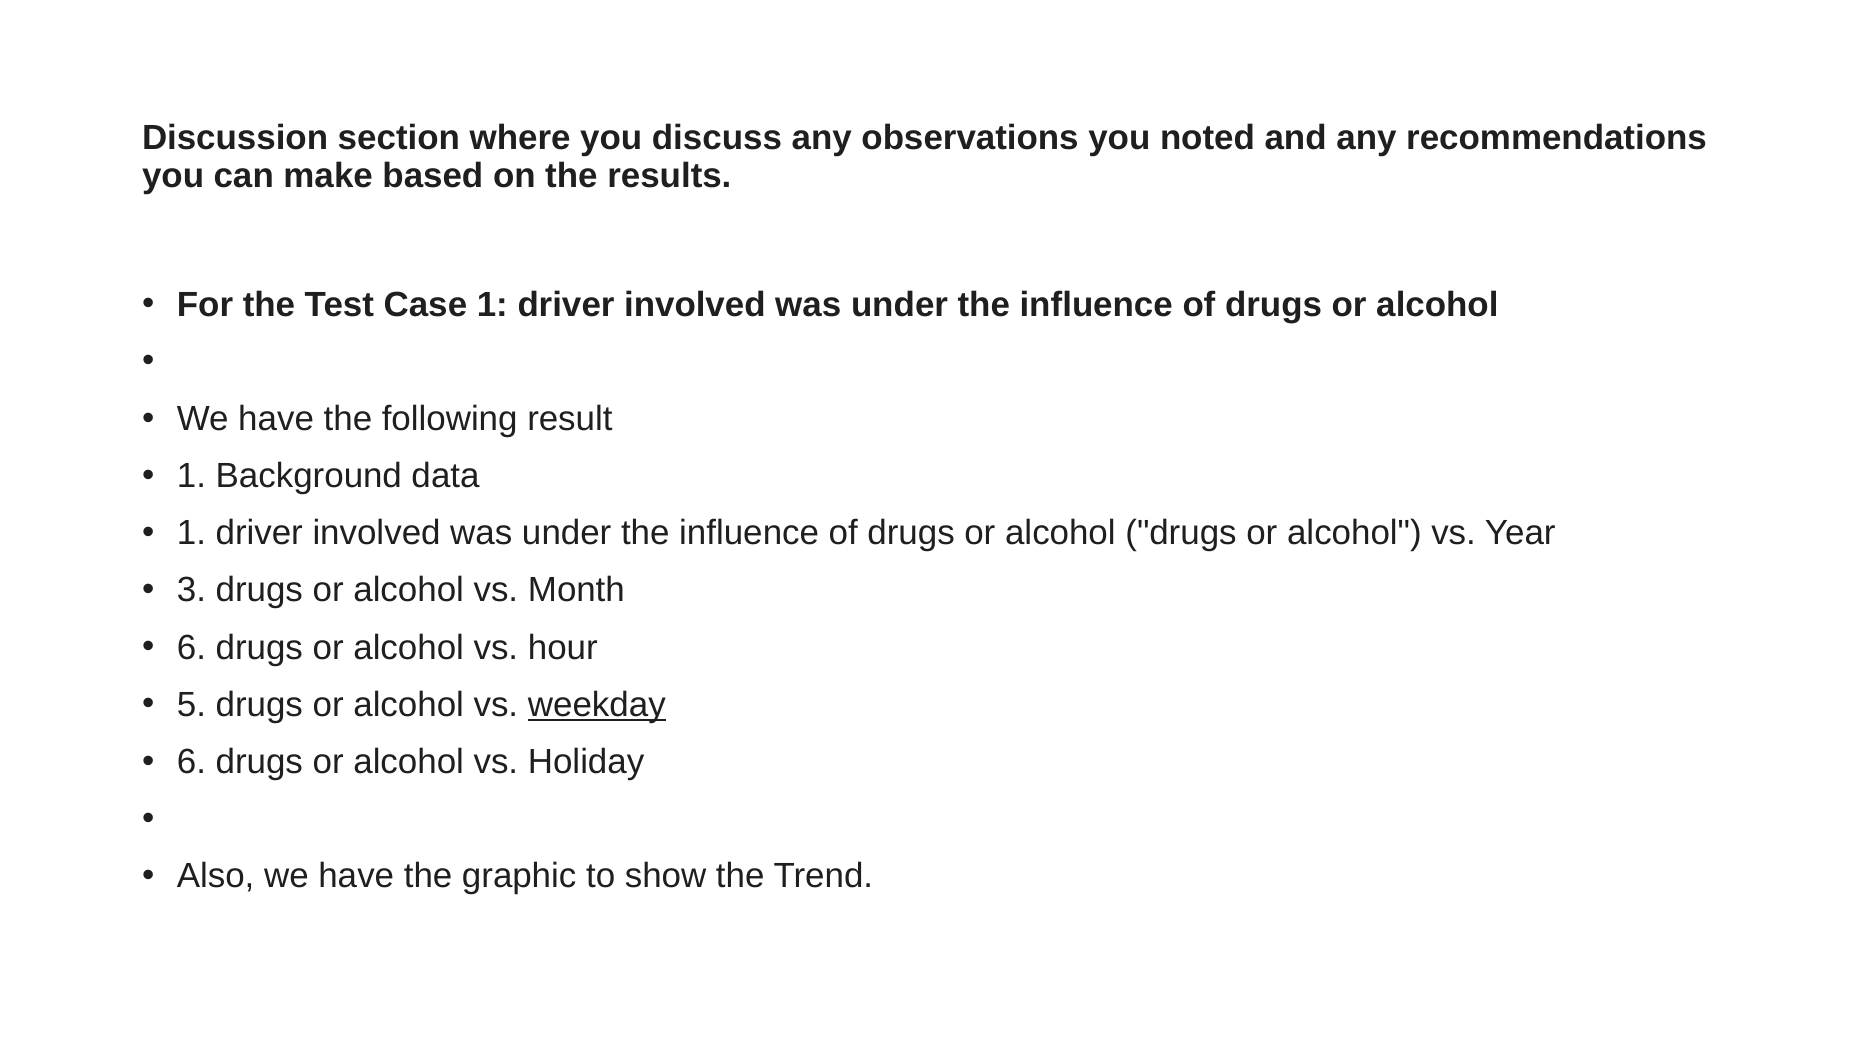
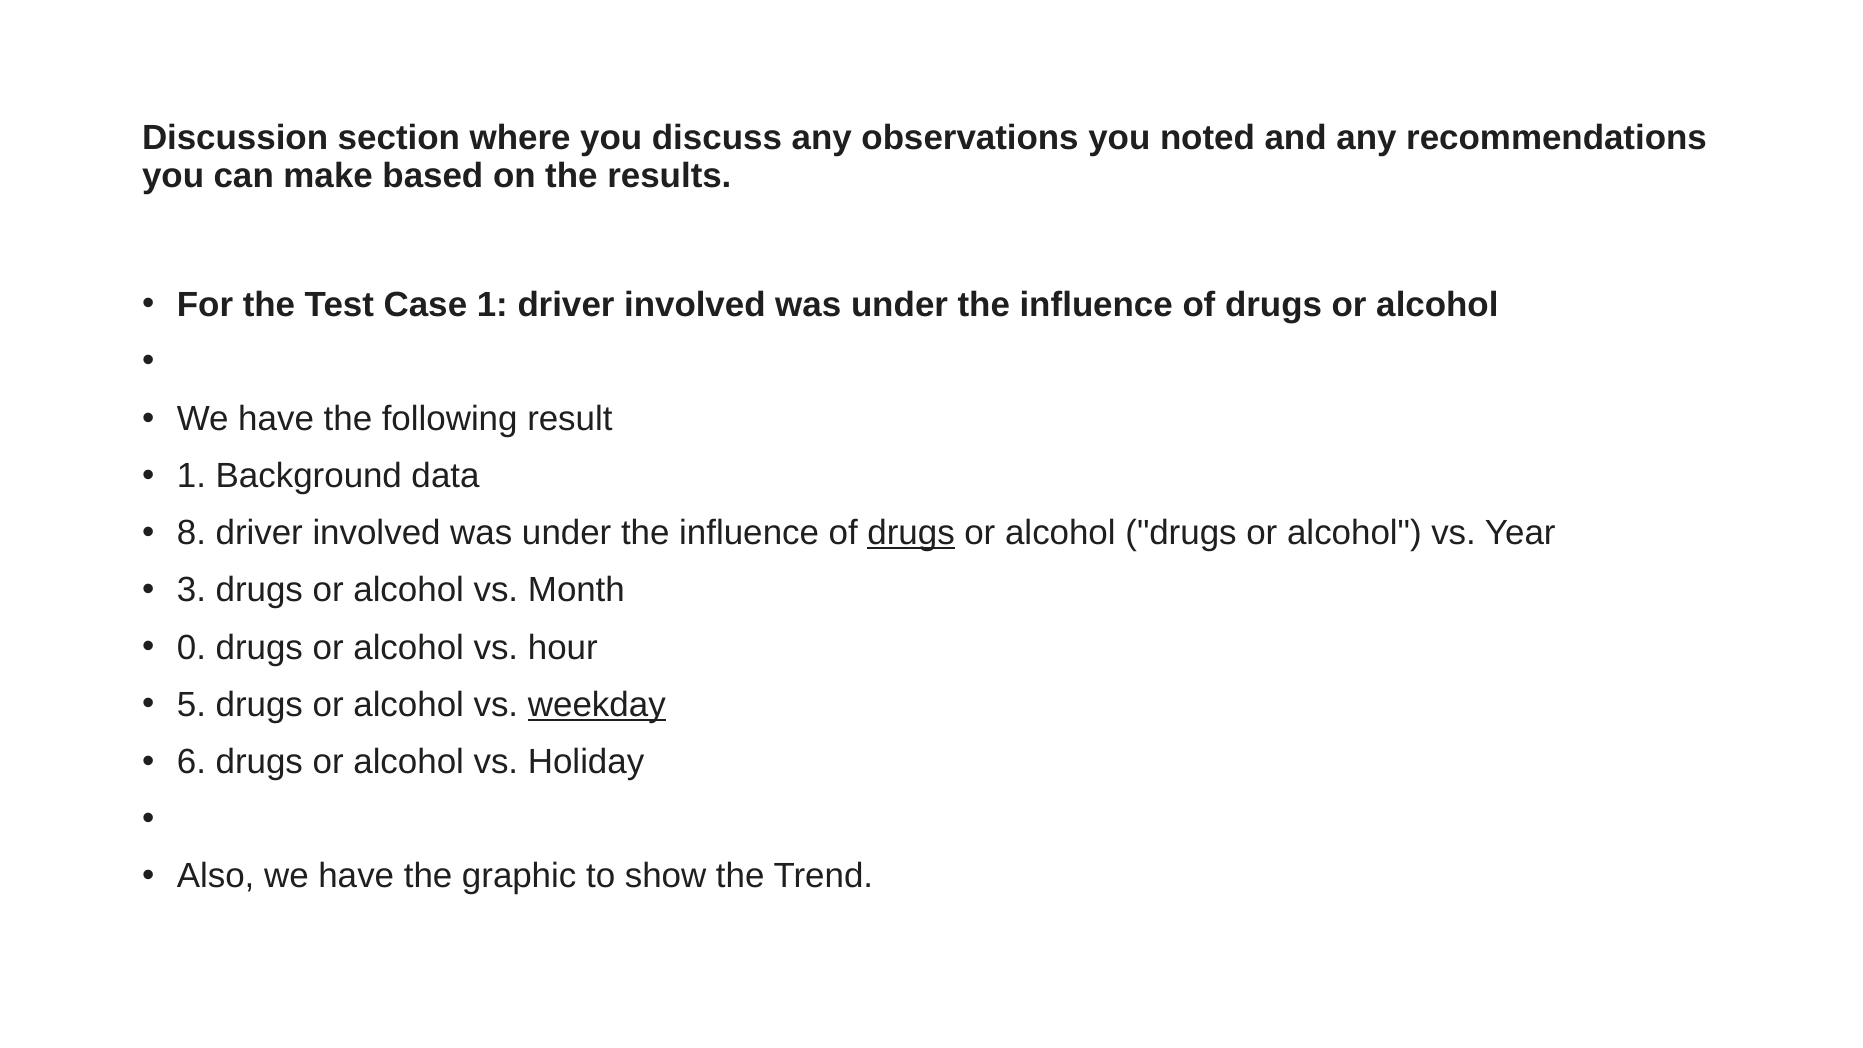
1: 1 -> 8 (191, 533)
drugs underline: none -> present (911, 533)
6: 6 -> 0 (191, 648)
